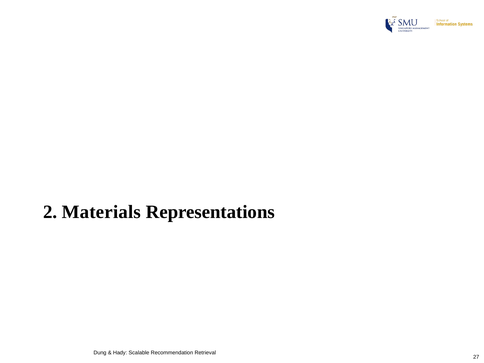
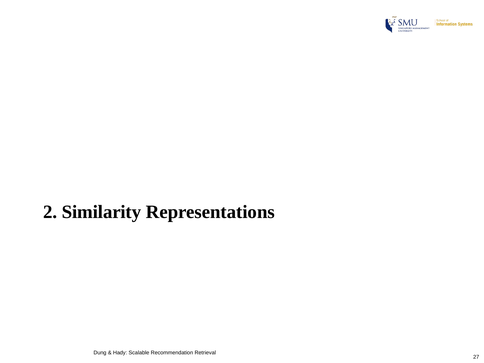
Materials: Materials -> Similarity (102, 212)
